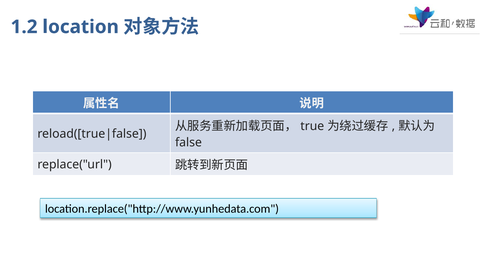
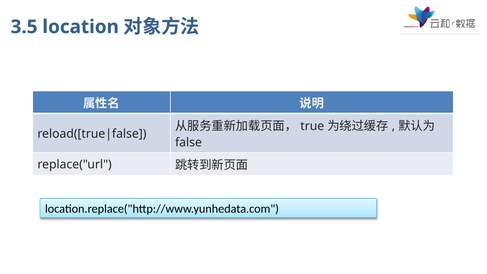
1.2: 1.2 -> 3.5 (24, 27)
